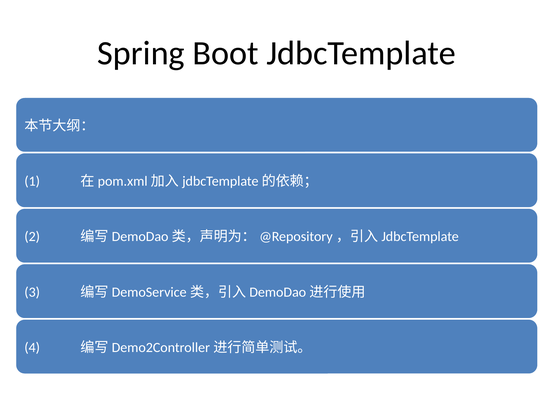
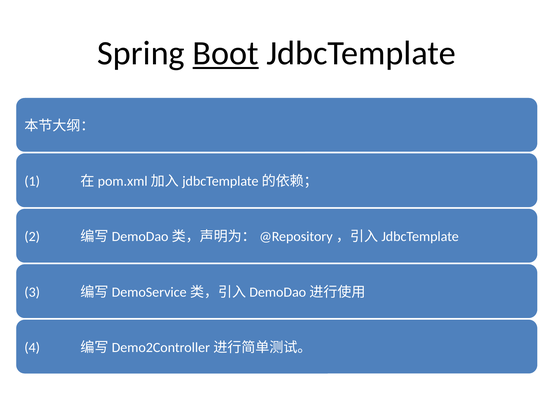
Boot underline: none -> present (226, 53)
